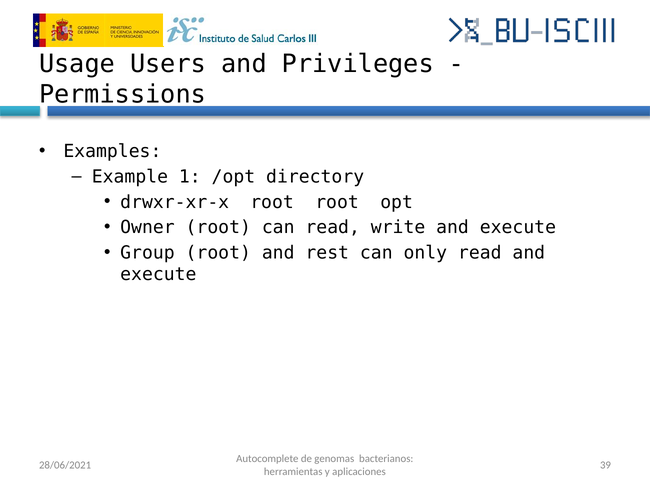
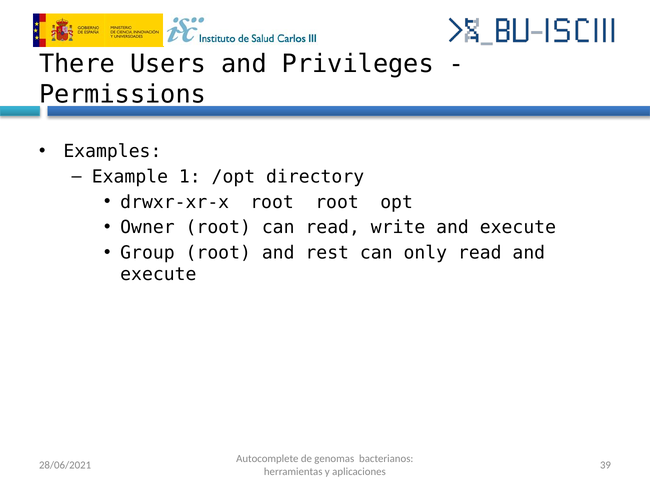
Usage: Usage -> There (77, 64)
